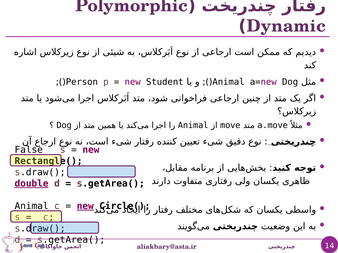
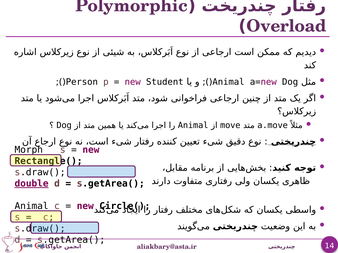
Dynamic: Dynamic -> Overload (286, 26)
False: False -> Morph (29, 150)
new underline: present -> none (85, 206)
